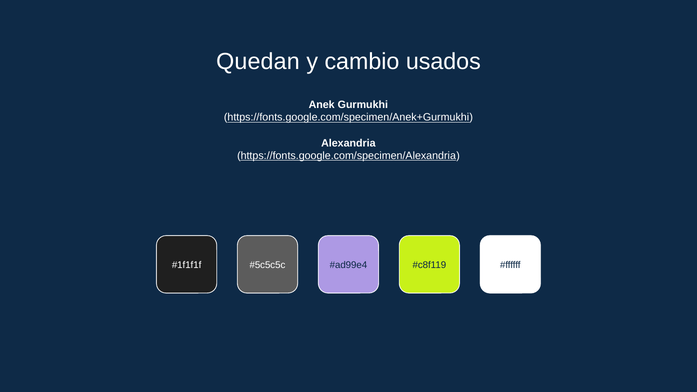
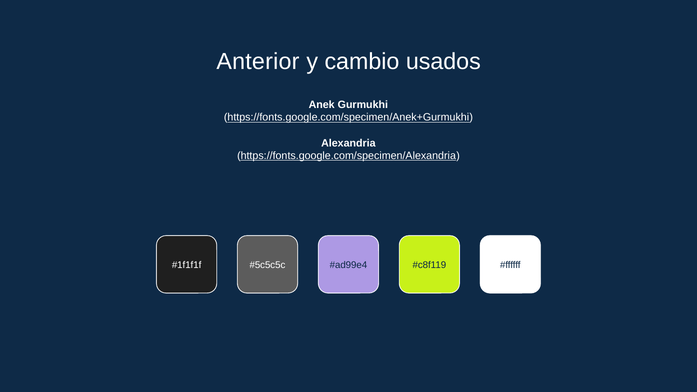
Quedan: Quedan -> Anterior (258, 61)
